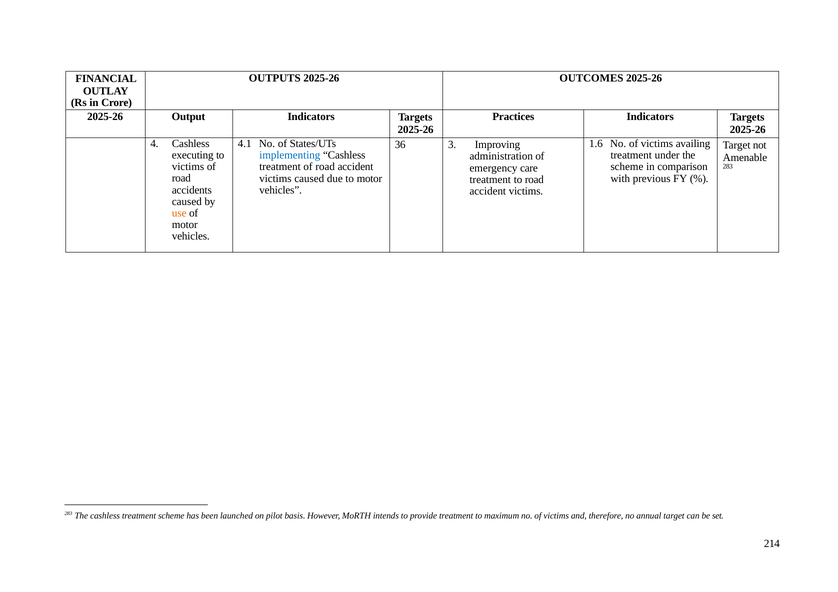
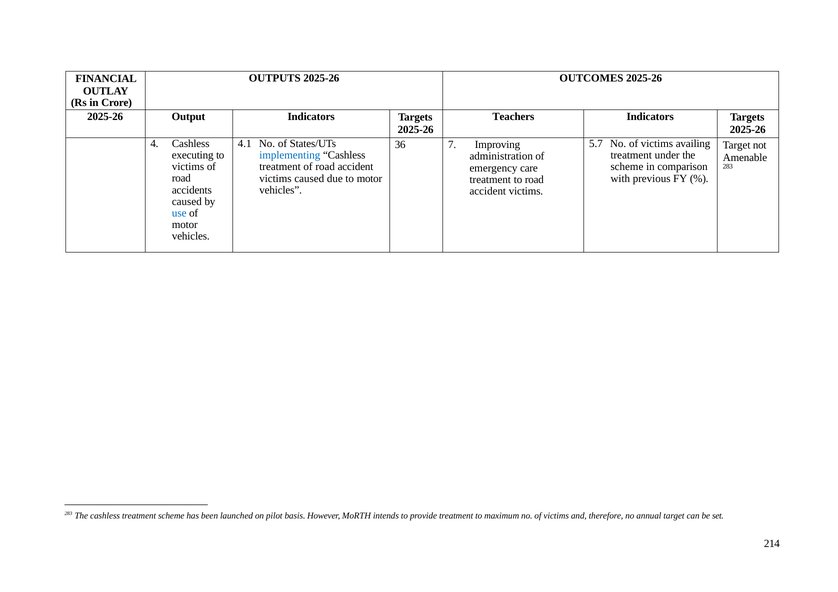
Practices: Practices -> Teachers (513, 117)
1.6: 1.6 -> 5.7 (596, 144)
3: 3 -> 7 (452, 144)
use colour: orange -> blue (179, 213)
